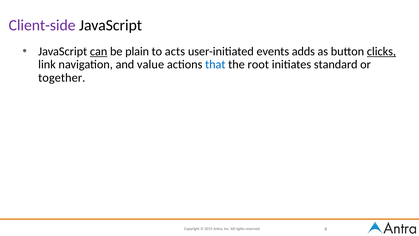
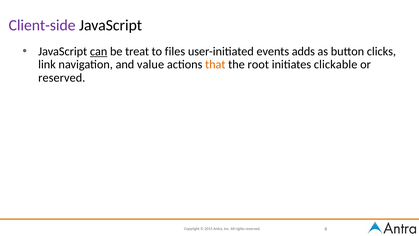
plain: plain -> treat (137, 51)
acts: acts -> files (175, 51)
clicks underline: present -> none (381, 51)
that colour: blue -> orange (215, 64)
standard: standard -> clickable (336, 64)
together: together -> reserved (62, 78)
